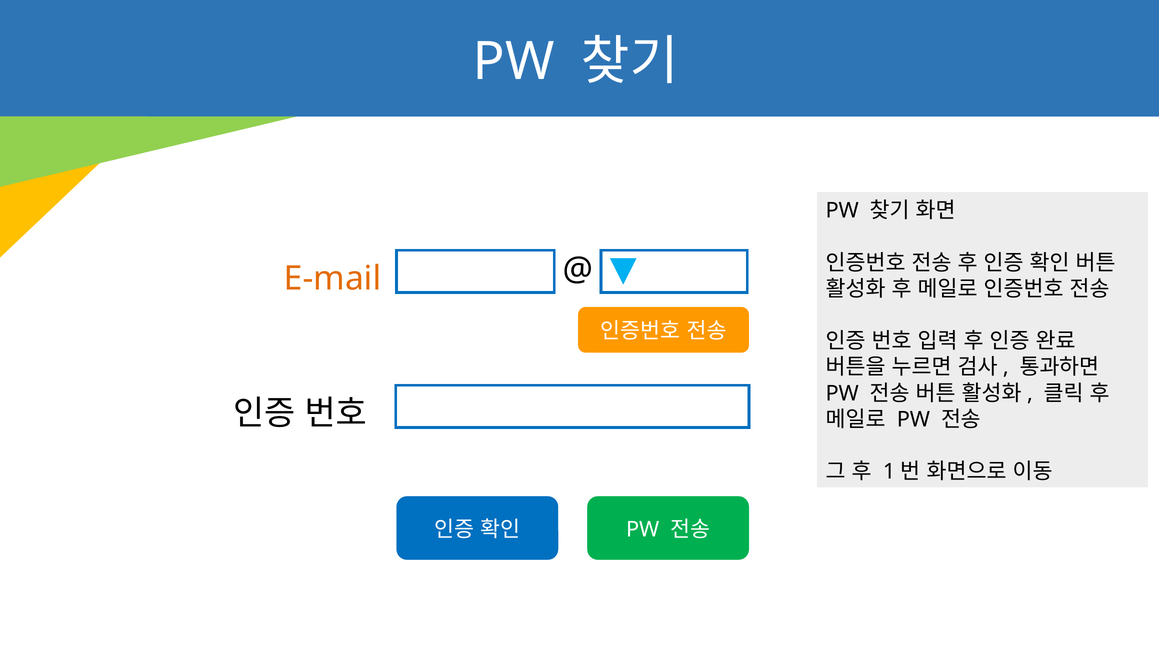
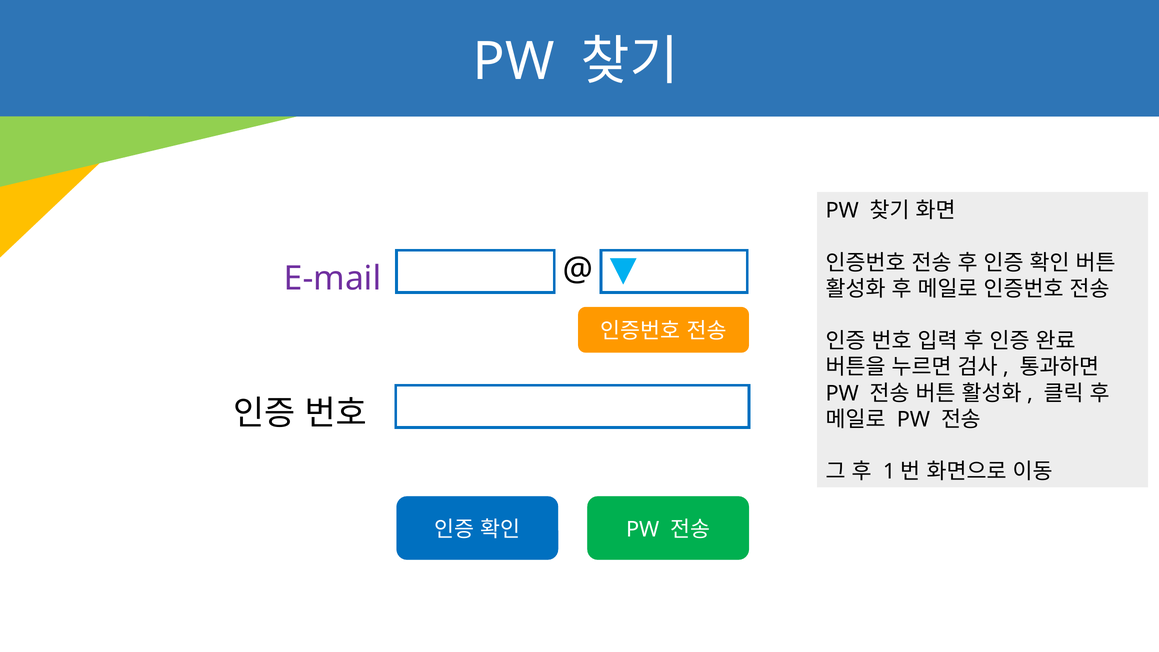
E-mail colour: orange -> purple (333, 279)
